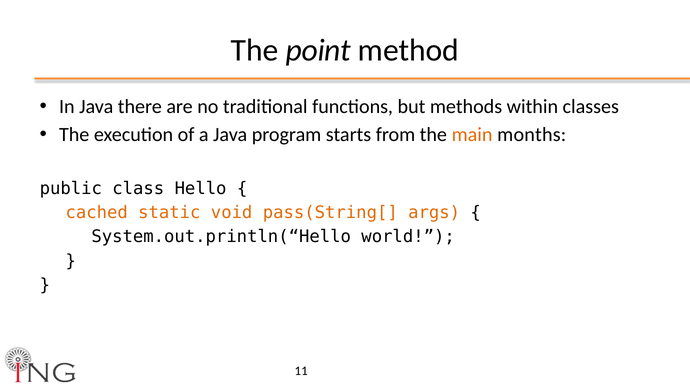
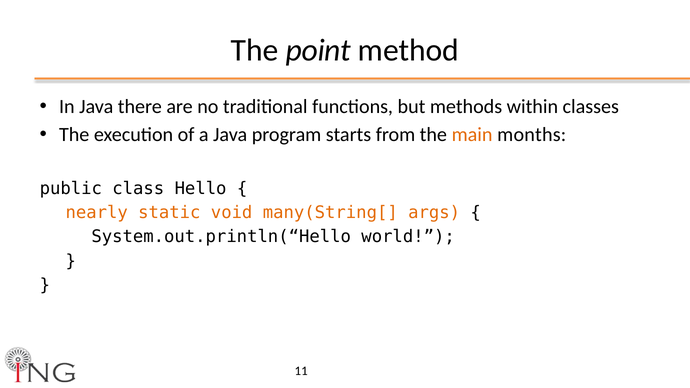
cached: cached -> nearly (97, 213)
pass(String[: pass(String[ -> many(String[ (330, 213)
